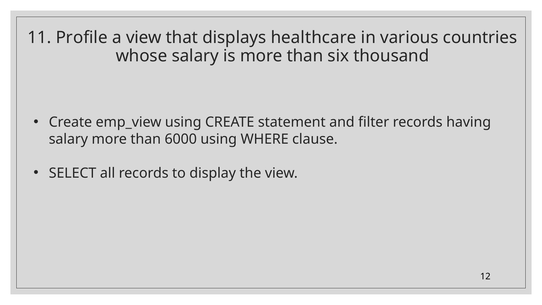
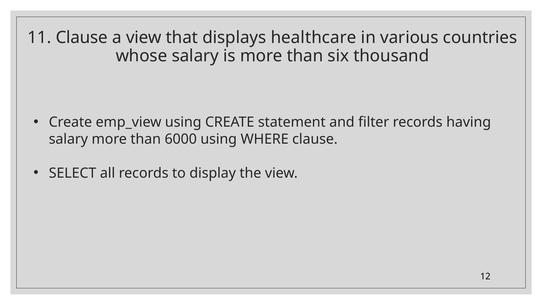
11 Profile: Profile -> Clause (82, 38)
